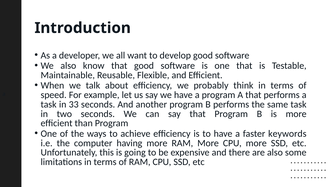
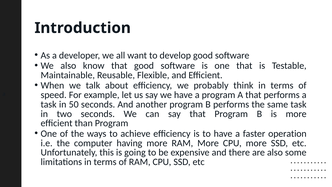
33: 33 -> 50 (74, 104)
keywords: keywords -> operation (287, 133)
